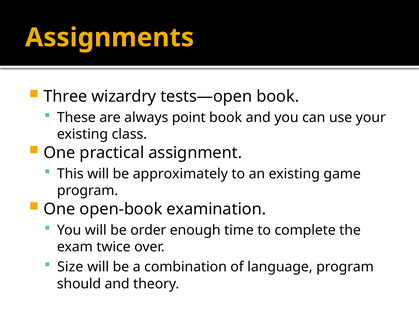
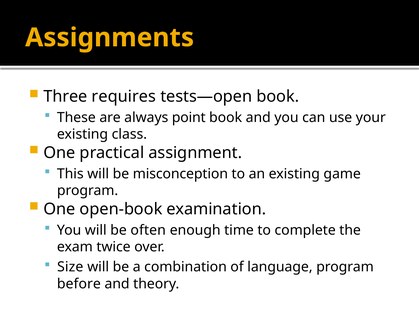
wizardry: wizardry -> requires (124, 96)
approximately: approximately -> misconception (180, 174)
order: order -> often (148, 230)
should: should -> before (79, 284)
